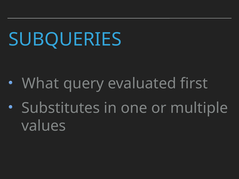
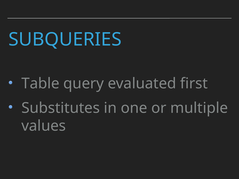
What: What -> Table (40, 84)
